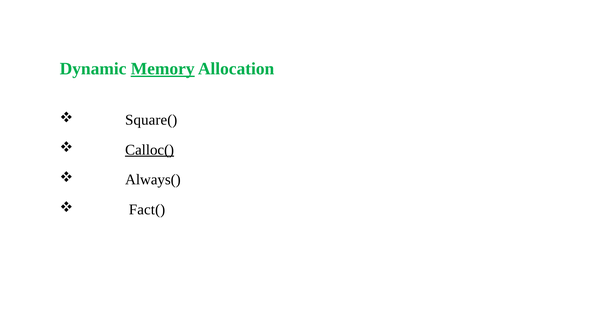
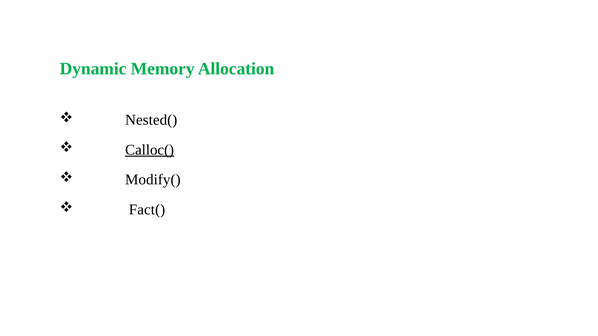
Memory underline: present -> none (163, 69)
Square(: Square( -> Nested( (151, 120)
Always(: Always( -> Modify( (153, 180)
